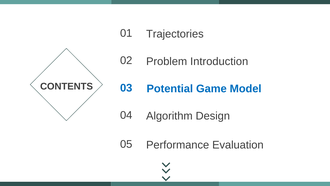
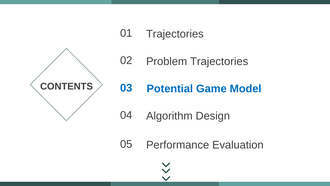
Problem Introduction: Introduction -> Trajectories (219, 61)
